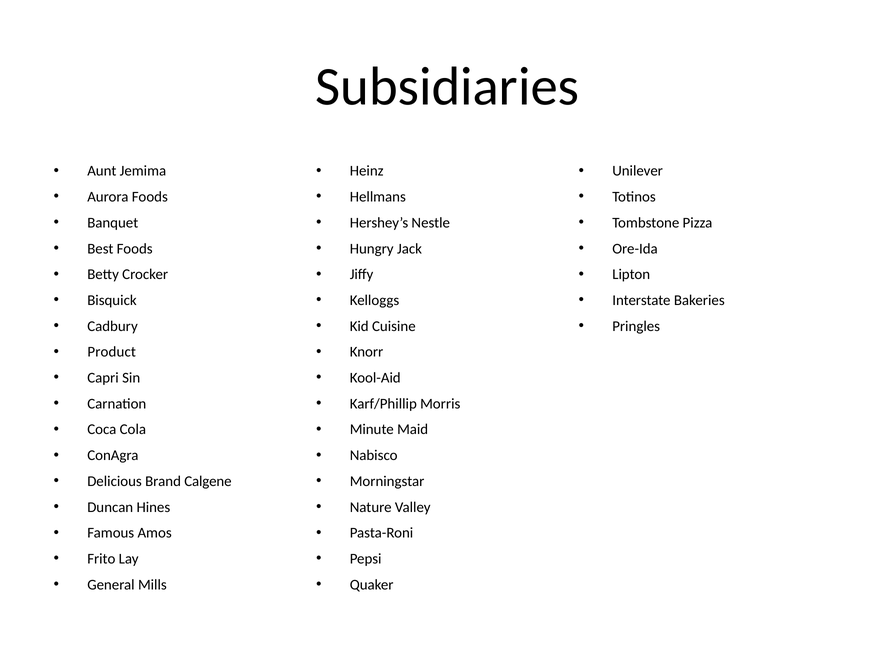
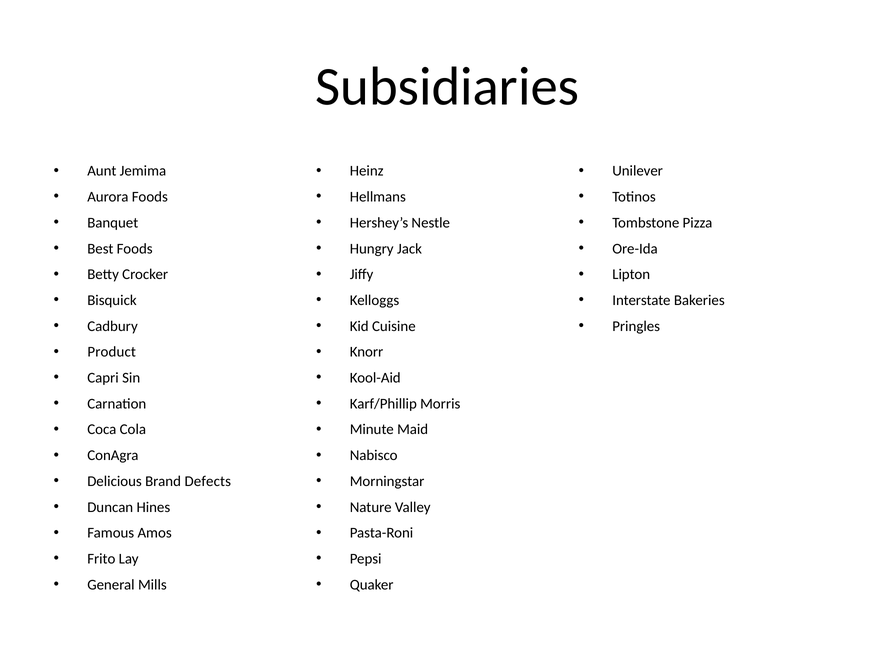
Calgene: Calgene -> Defects (208, 481)
